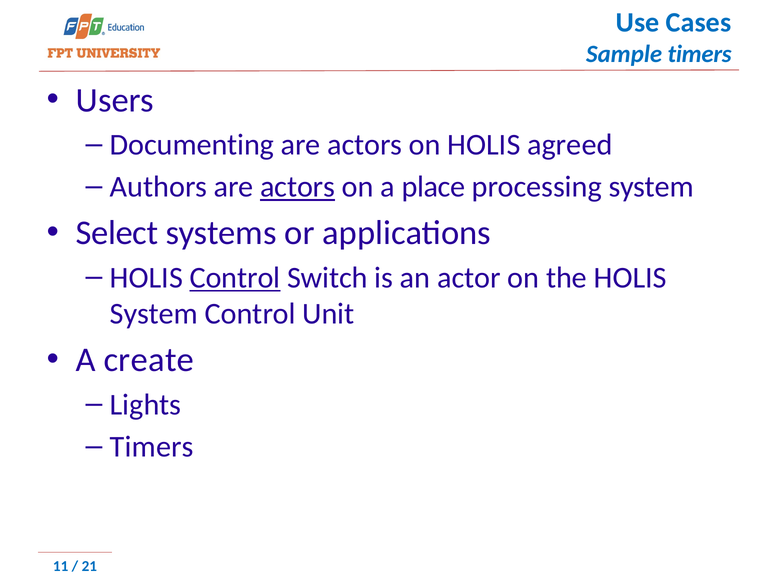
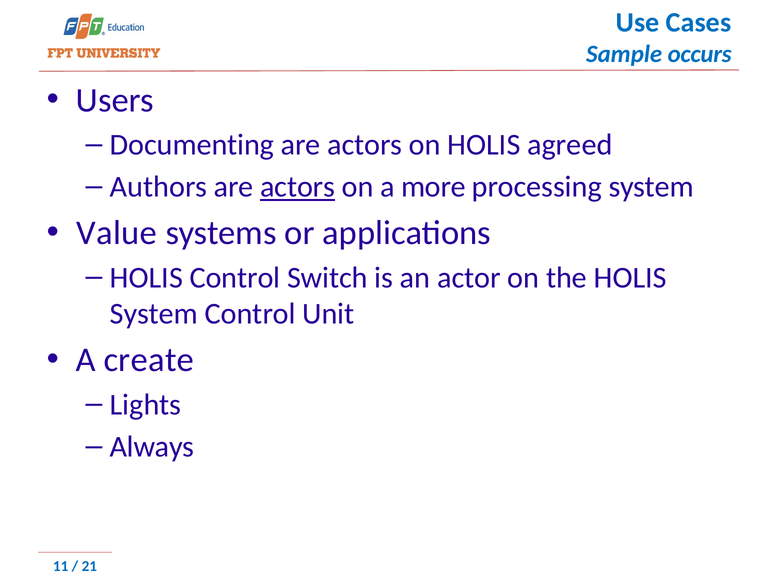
Sample timers: timers -> occurs (700, 54)
place: place -> more (433, 187)
Select: Select -> Value (117, 233)
Control underline: present -> none (235, 278)
Timers: Timers -> Always (152, 447)
